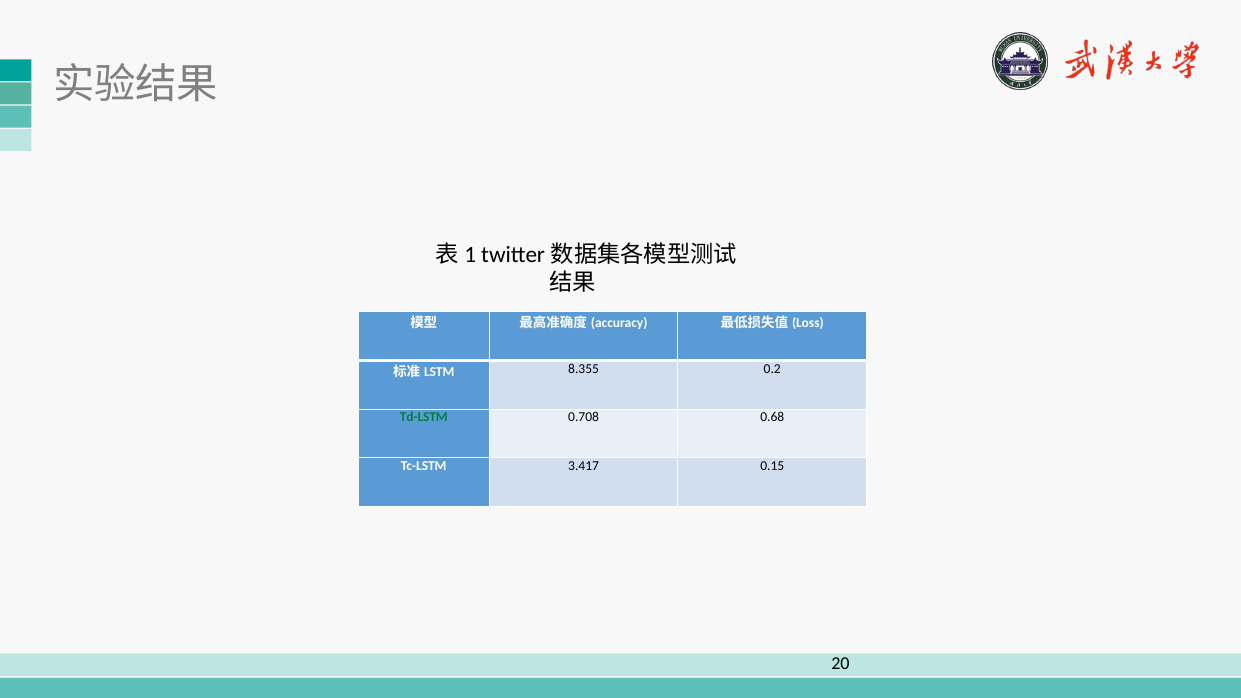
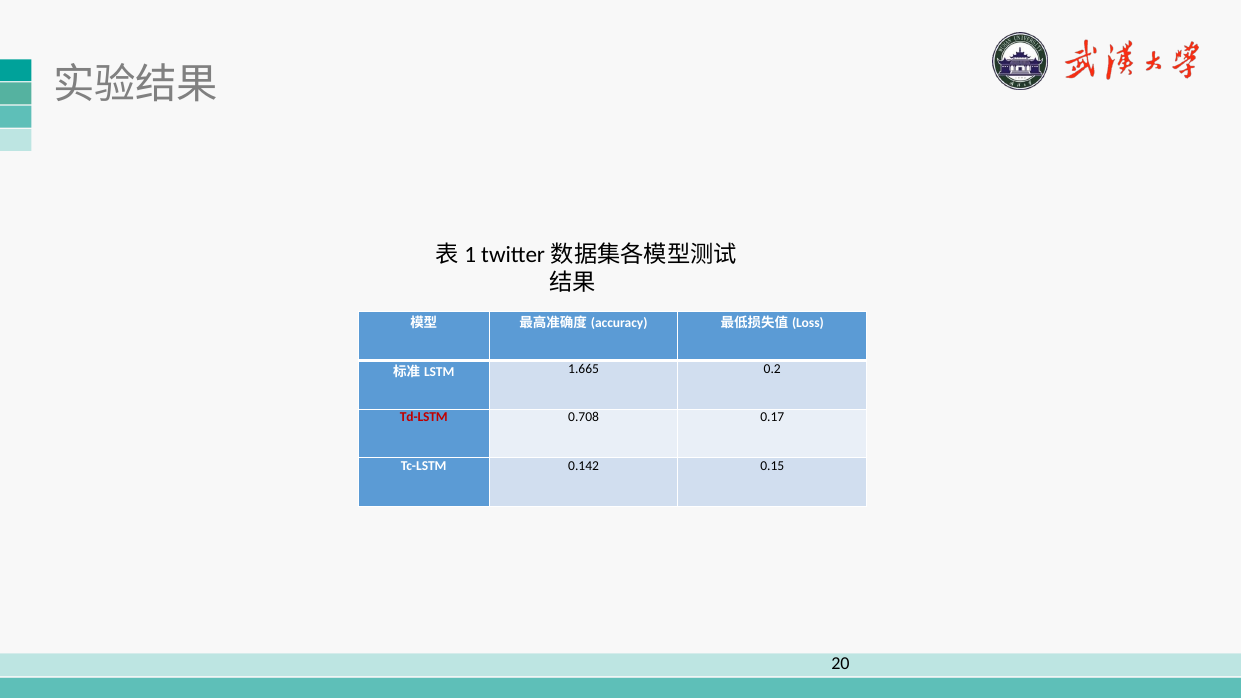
8.355: 8.355 -> 1.665 (584, 369)
Td-LSTM colour: green -> red (424, 417)
0.68: 0.68 -> 0.17 (772, 417)
3.417: 3.417 -> 0.142 (584, 466)
